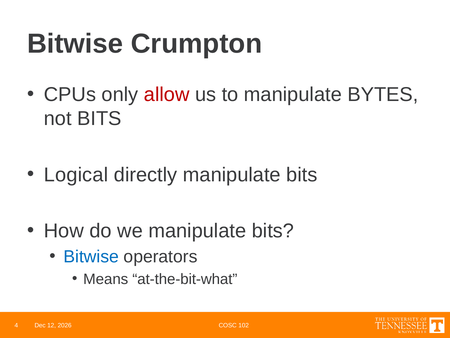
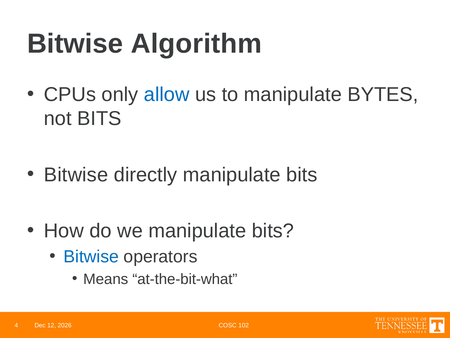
Crumpton: Crumpton -> Algorithm (196, 44)
allow colour: red -> blue (167, 94)
Logical: Logical -> Bitwise (76, 174)
